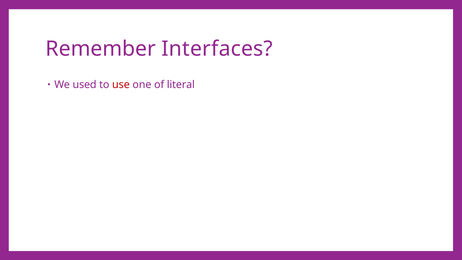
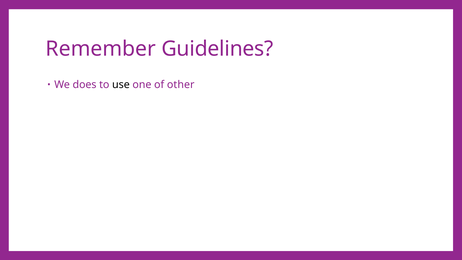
Interfaces: Interfaces -> Guidelines (217, 49)
used: used -> does (85, 85)
use colour: red -> black (121, 85)
literal: literal -> other (181, 85)
